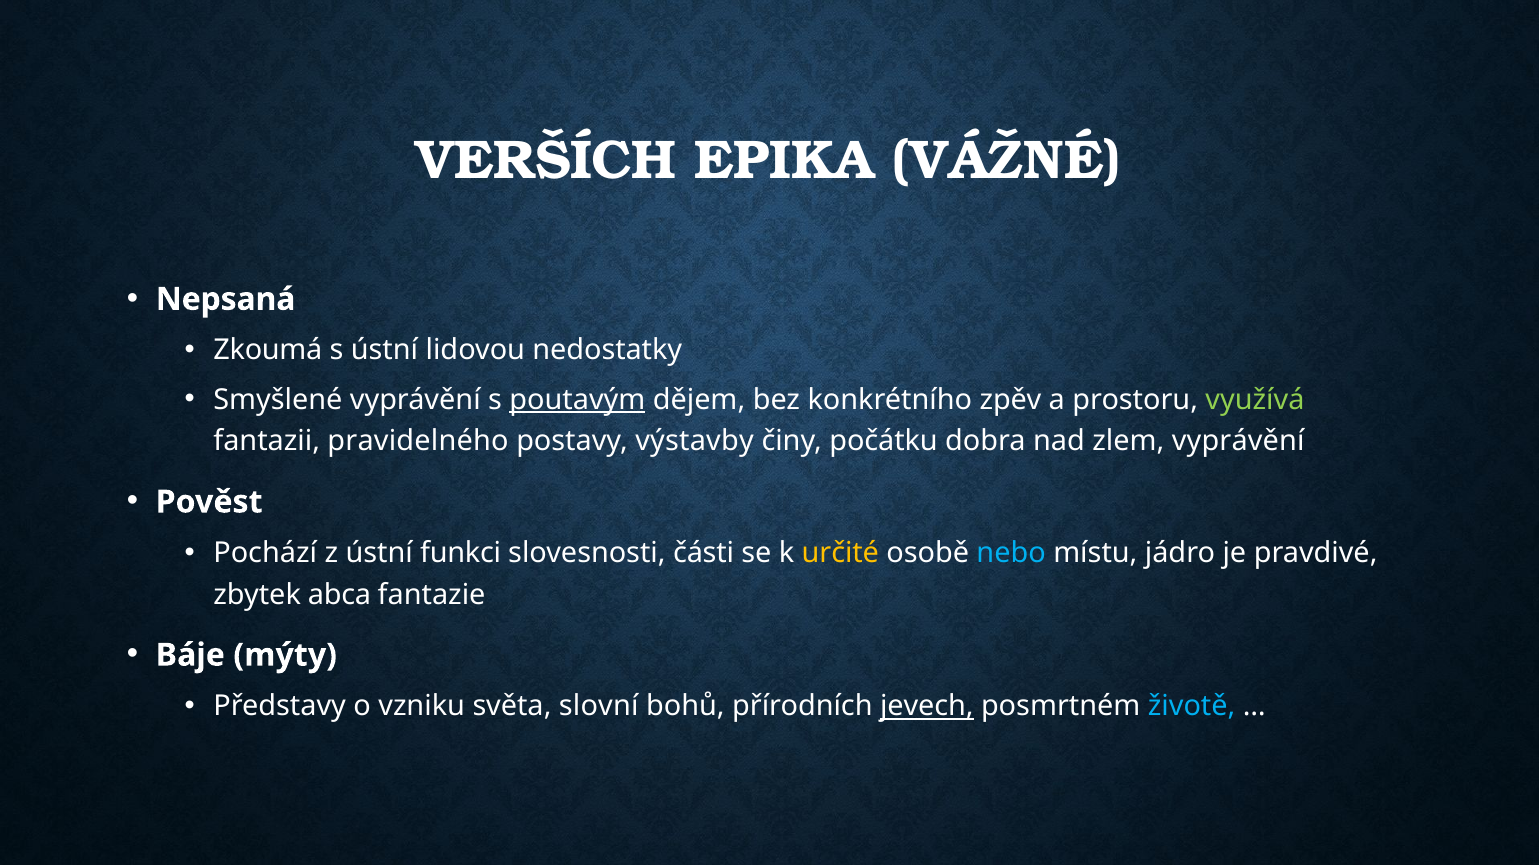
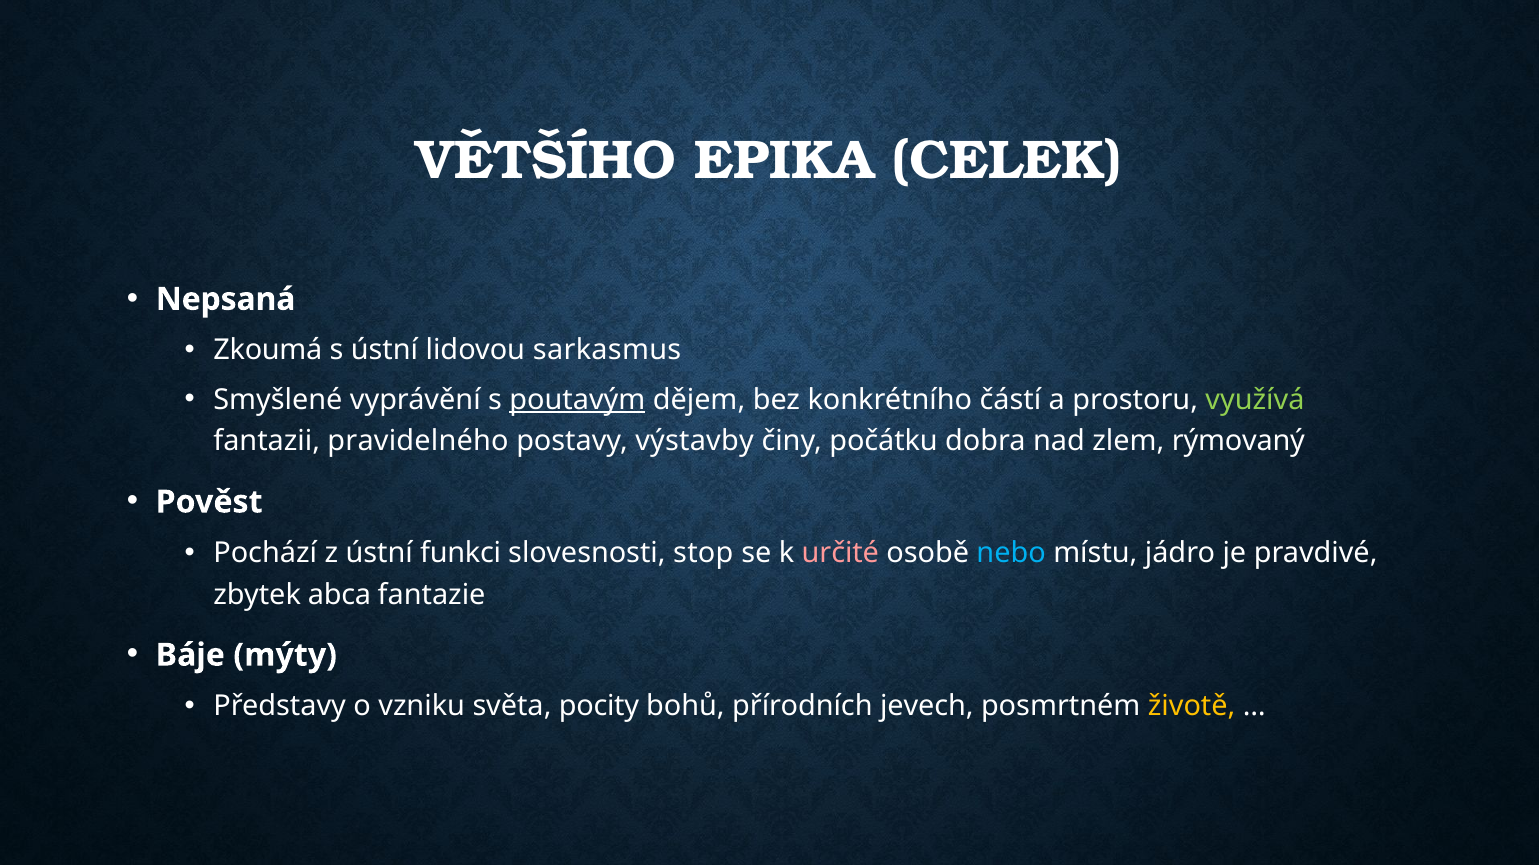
VERŠÍCH: VERŠÍCH -> VĚTŠÍHO (546, 160)
VÁŽNÉ: VÁŽNÉ -> CELEK (1007, 160)
nedostatky: nedostatky -> sarkasmus (607, 351)
zpěv: zpěv -> částí (1010, 400)
zlem vyprávění: vyprávění -> rýmovaný (1238, 442)
části: části -> stop (703, 554)
určité colour: yellow -> pink (840, 554)
slovní: slovní -> pocity (599, 707)
jevech underline: present -> none (927, 707)
životě colour: light blue -> yellow (1192, 707)
